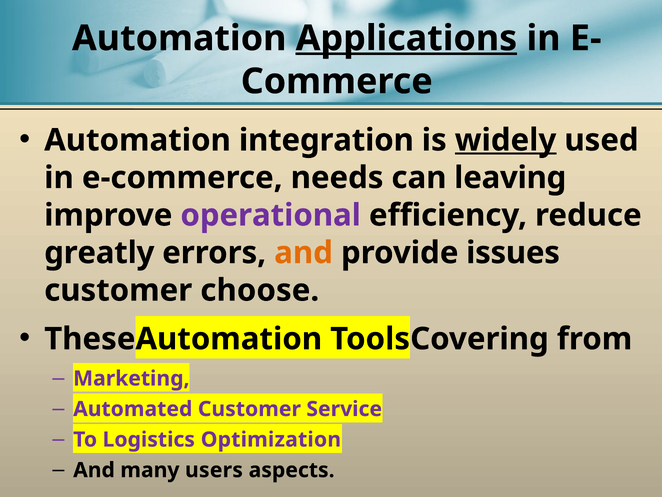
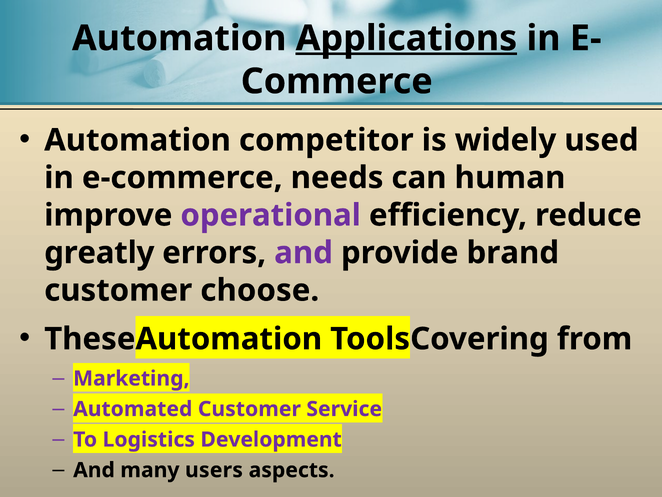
integration: integration -> competitor (326, 140)
widely underline: present -> none (506, 140)
leaving: leaving -> human (510, 178)
and colour: orange -> purple (304, 253)
issues: issues -> brand (513, 253)
Optimization: Optimization -> Development (271, 439)
